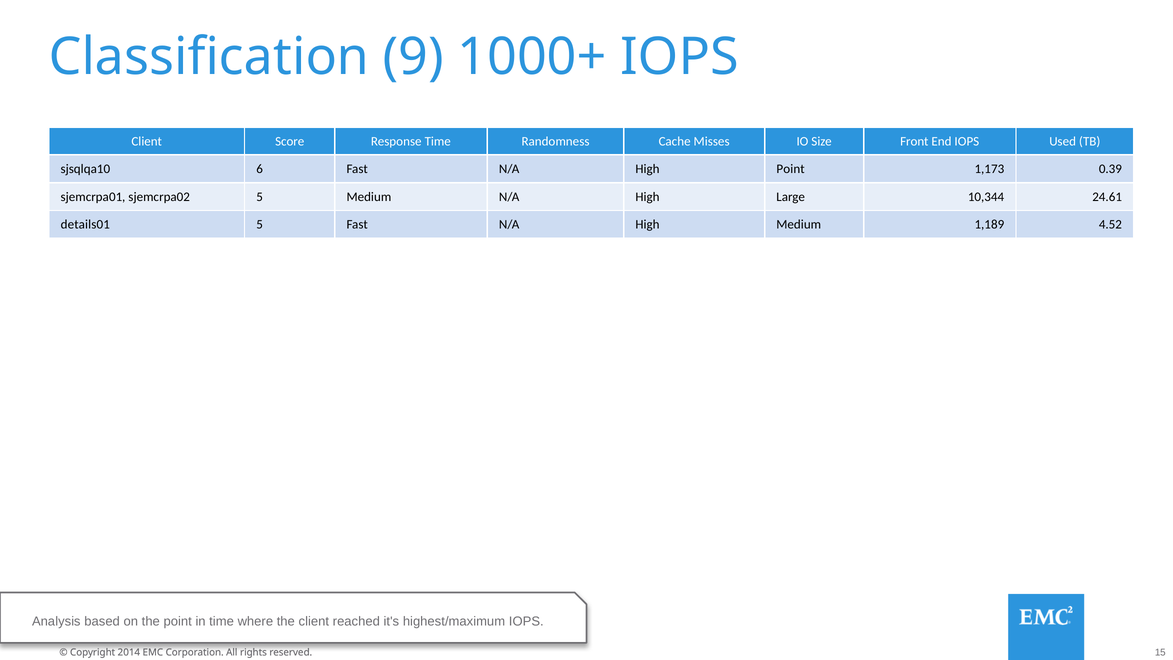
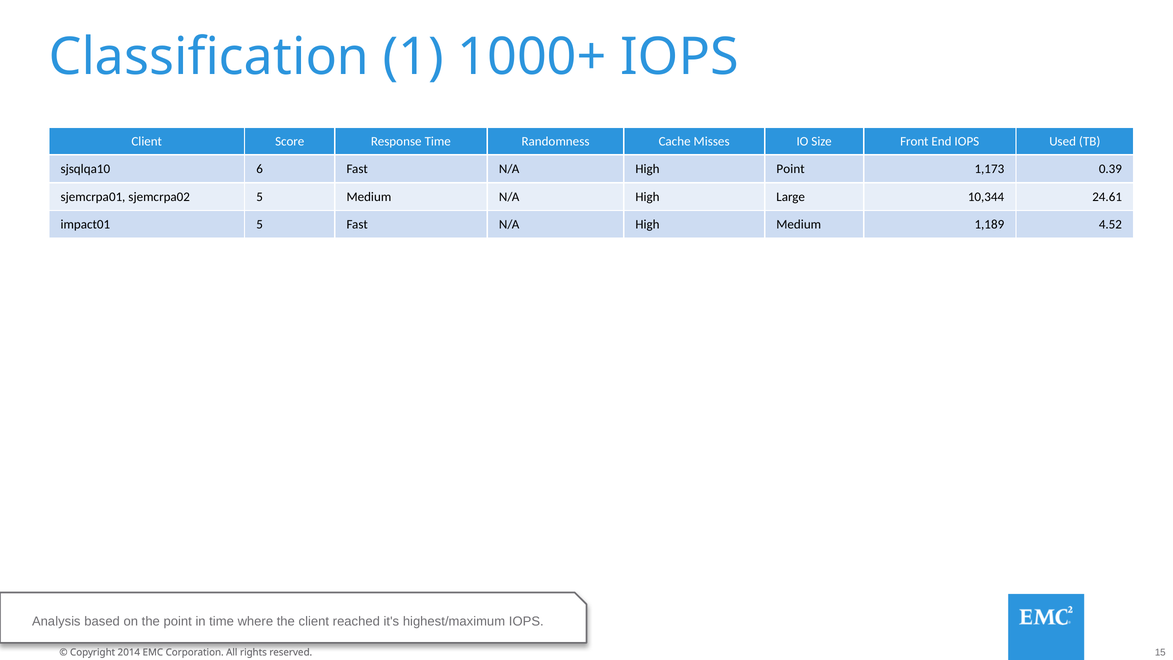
9: 9 -> 1 (413, 57)
details01: details01 -> impact01 (85, 225)
